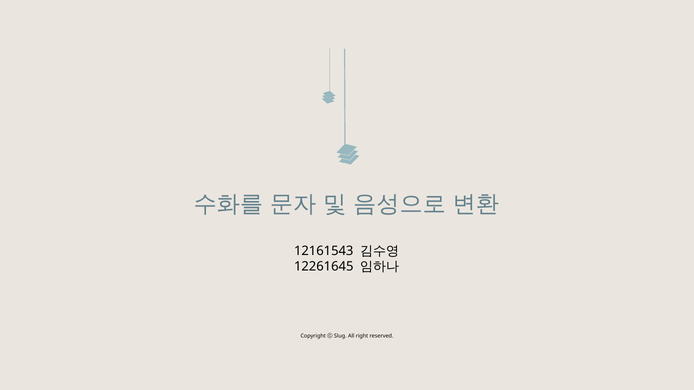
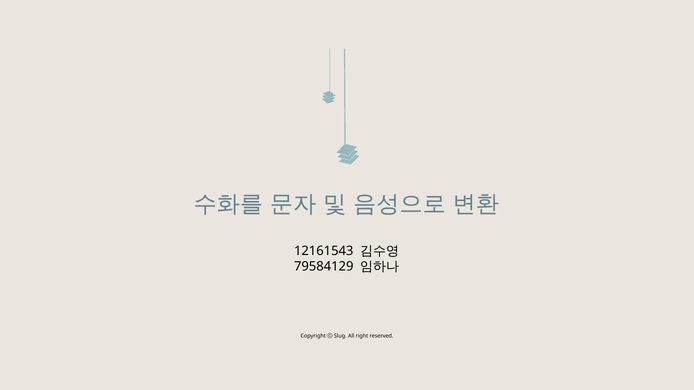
12261645: 12261645 -> 79584129 (324, 267)
